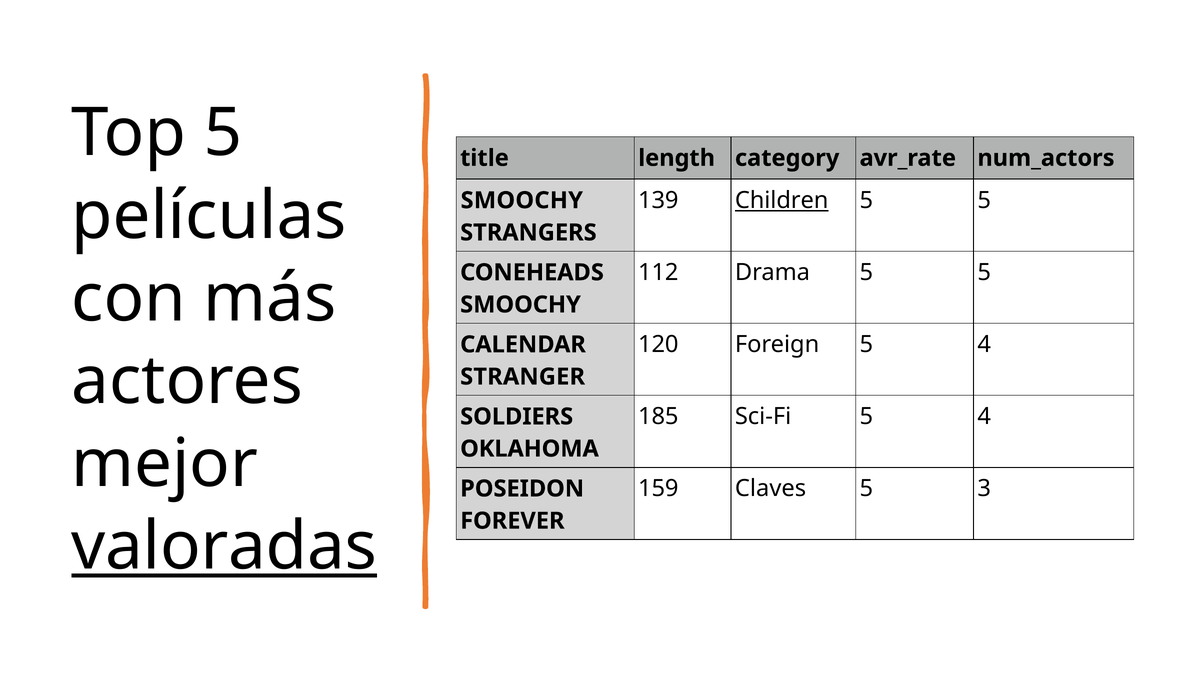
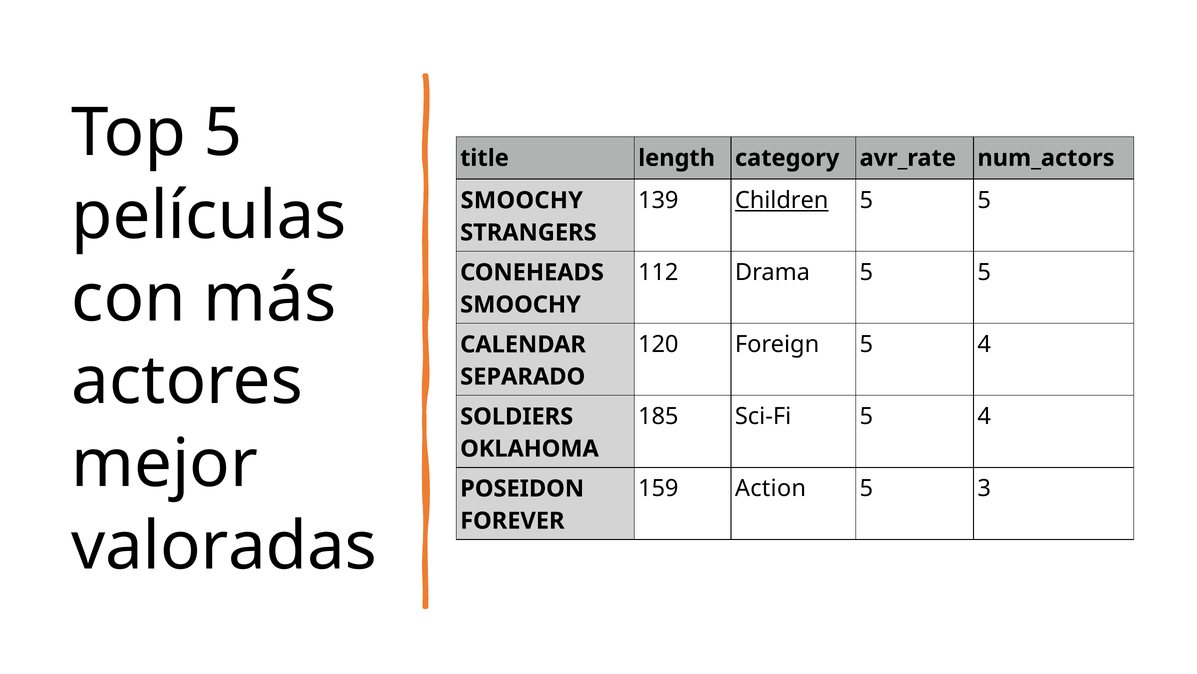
STRANGER: STRANGER -> SEPARADO (523, 376)
Claves: Claves -> Action (770, 488)
valoradas underline: present -> none (224, 546)
